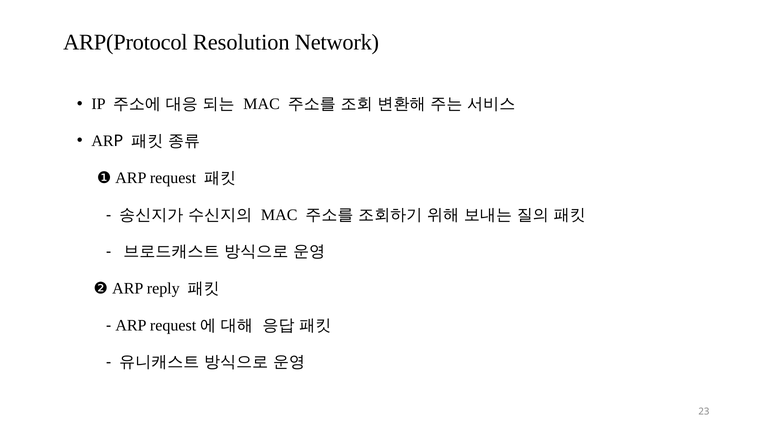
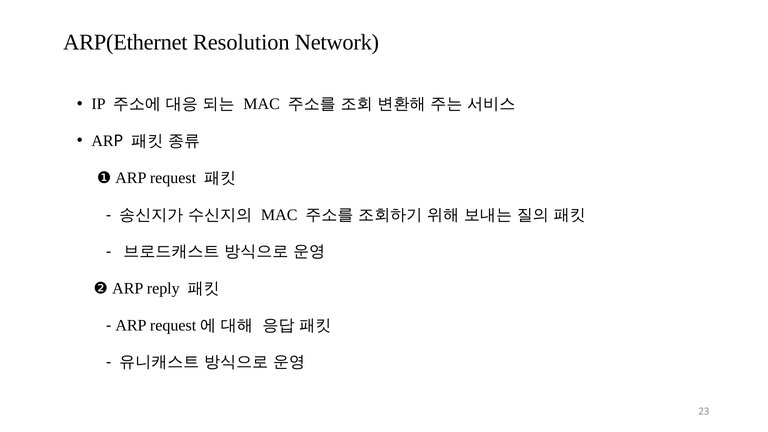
ARP(Protocol: ARP(Protocol -> ARP(Ethernet (125, 42)
